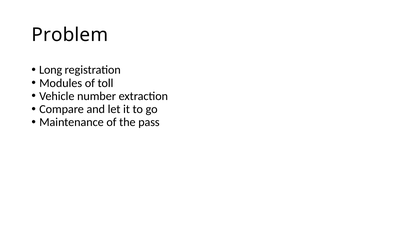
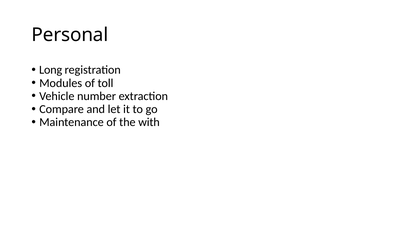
Problem: Problem -> Personal (70, 35)
pass: pass -> with (149, 122)
